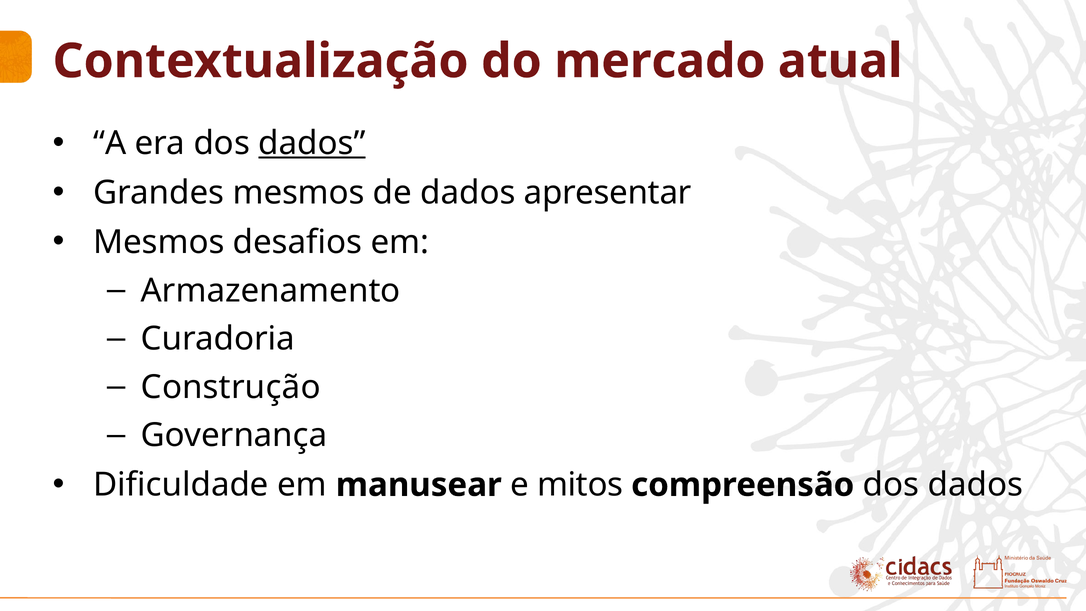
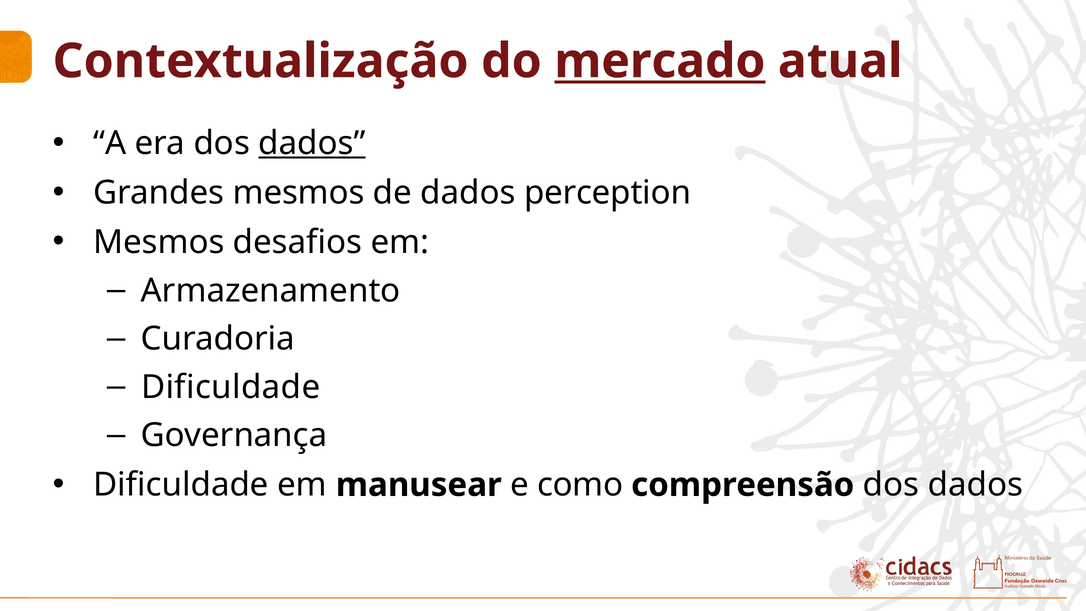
mercado underline: none -> present (660, 61)
apresentar: apresentar -> perception (608, 193)
Construção: Construção -> Dificuldade (231, 387)
mitos: mitos -> como (580, 485)
